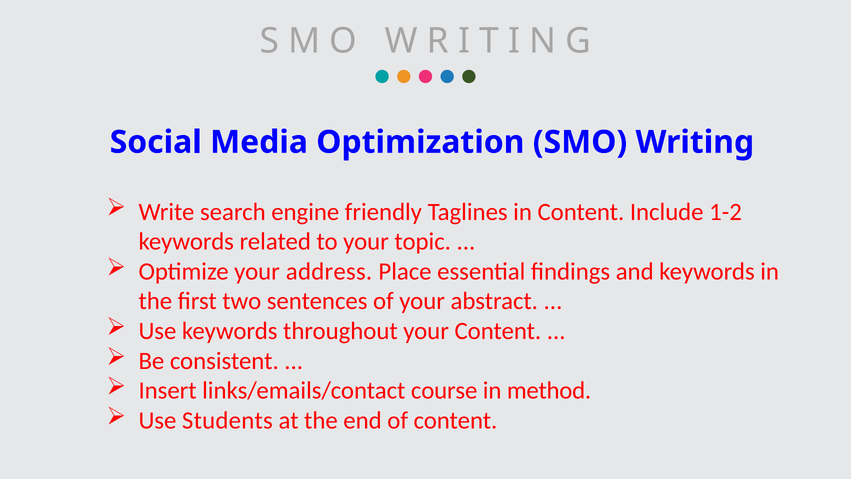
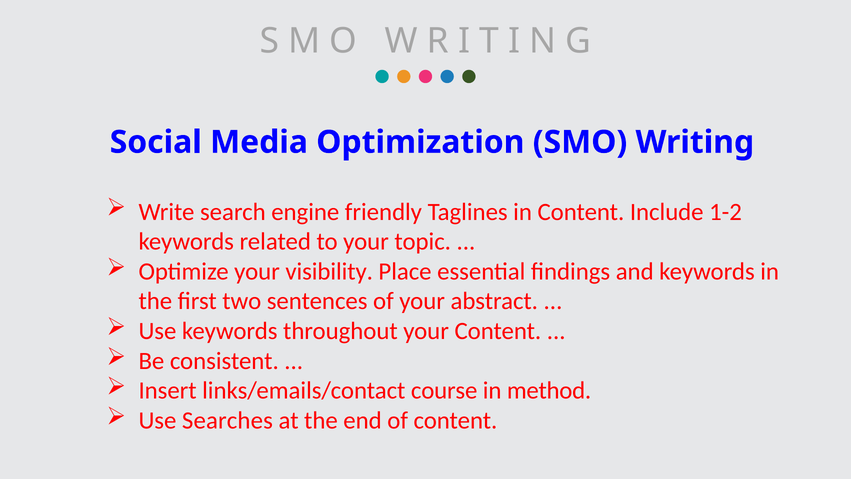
address: address -> visibility (329, 271)
Students: Students -> Searches (227, 420)
